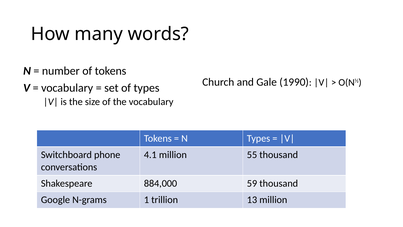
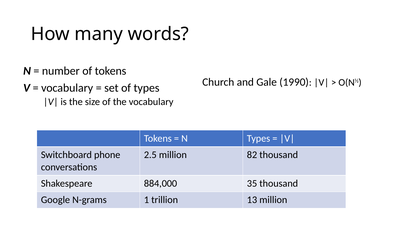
4.1: 4.1 -> 2.5 (150, 155)
55: 55 -> 82 (252, 155)
59: 59 -> 35 (252, 183)
